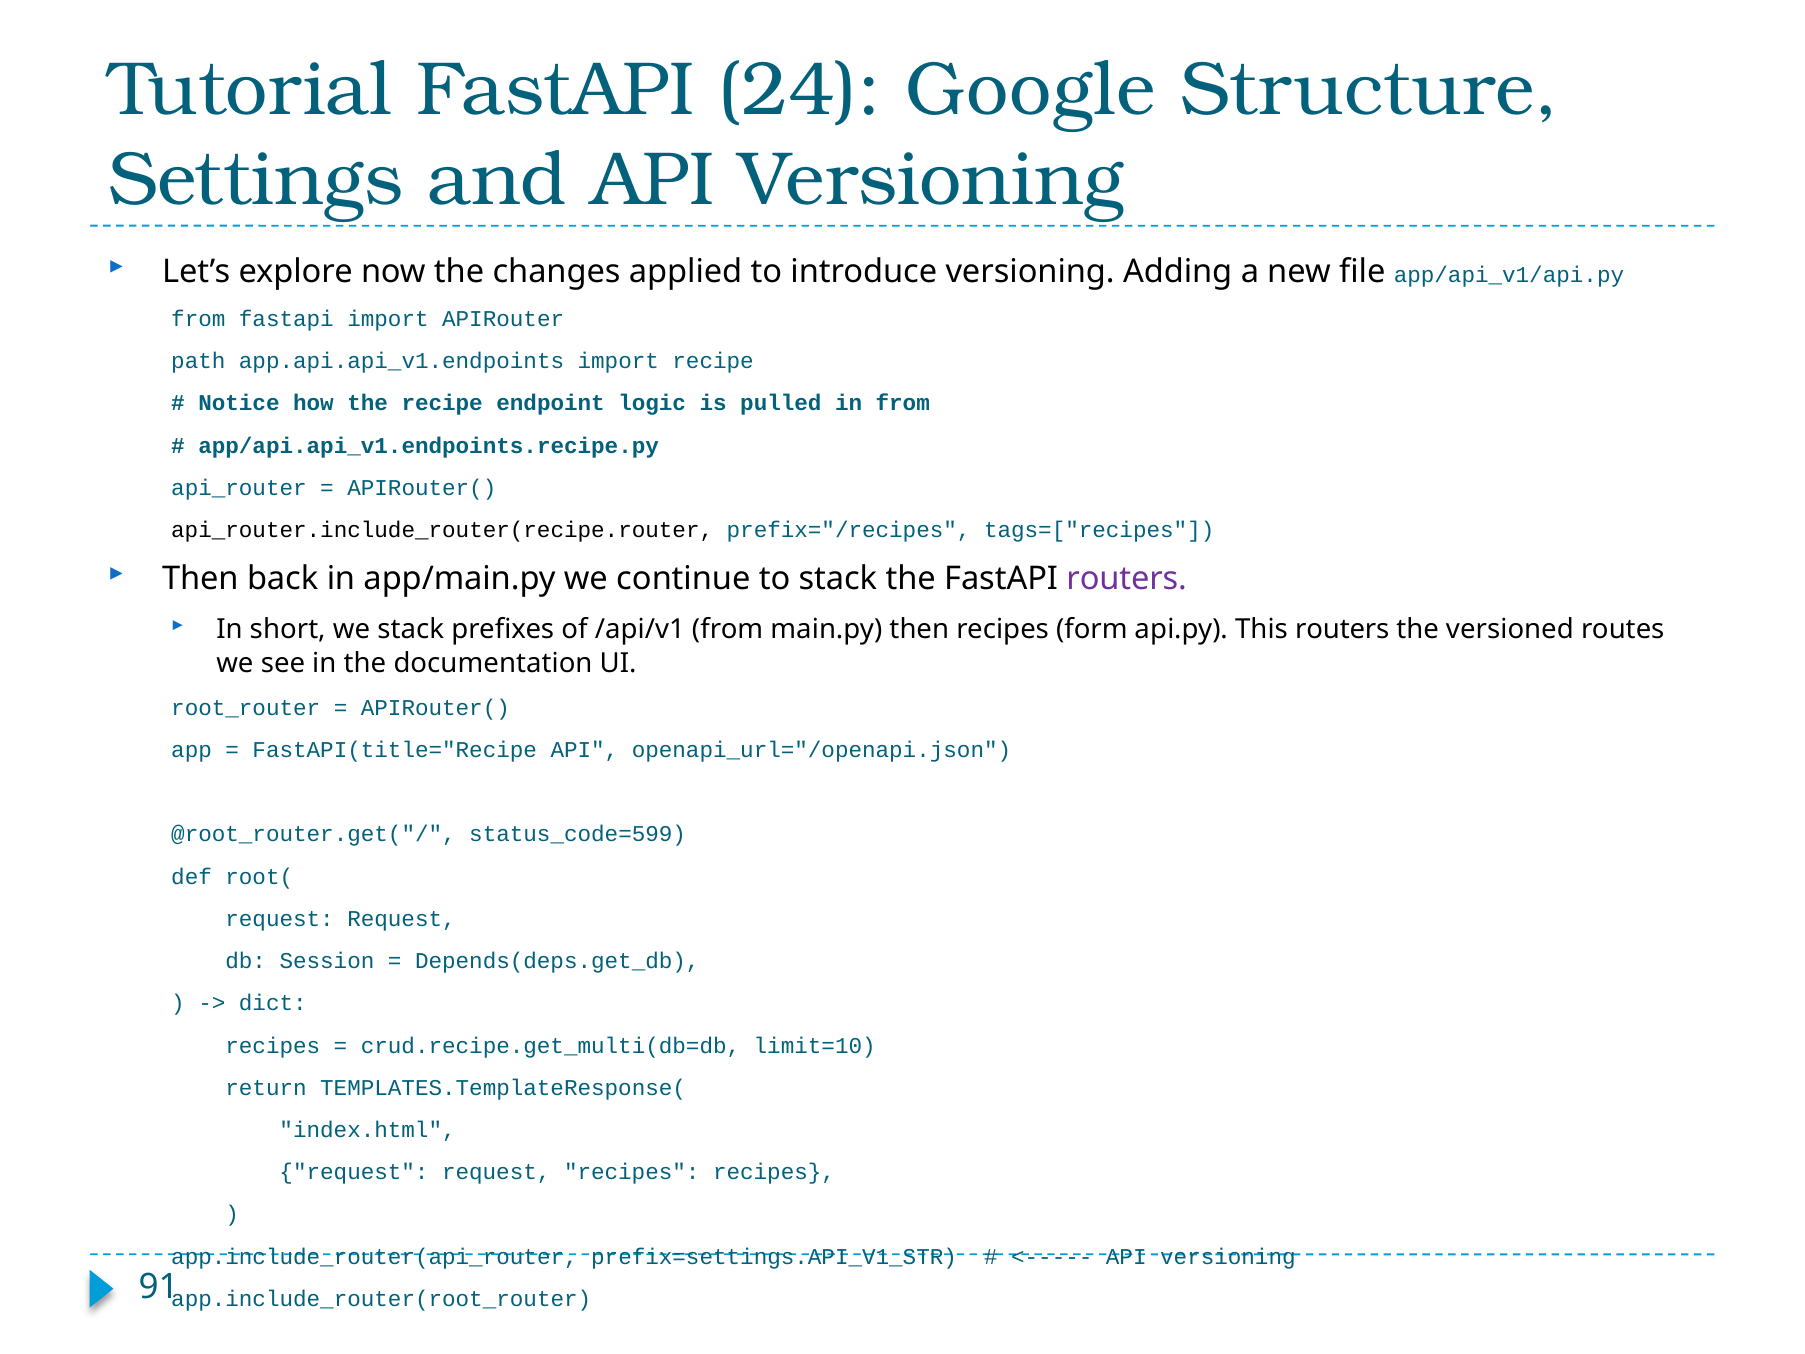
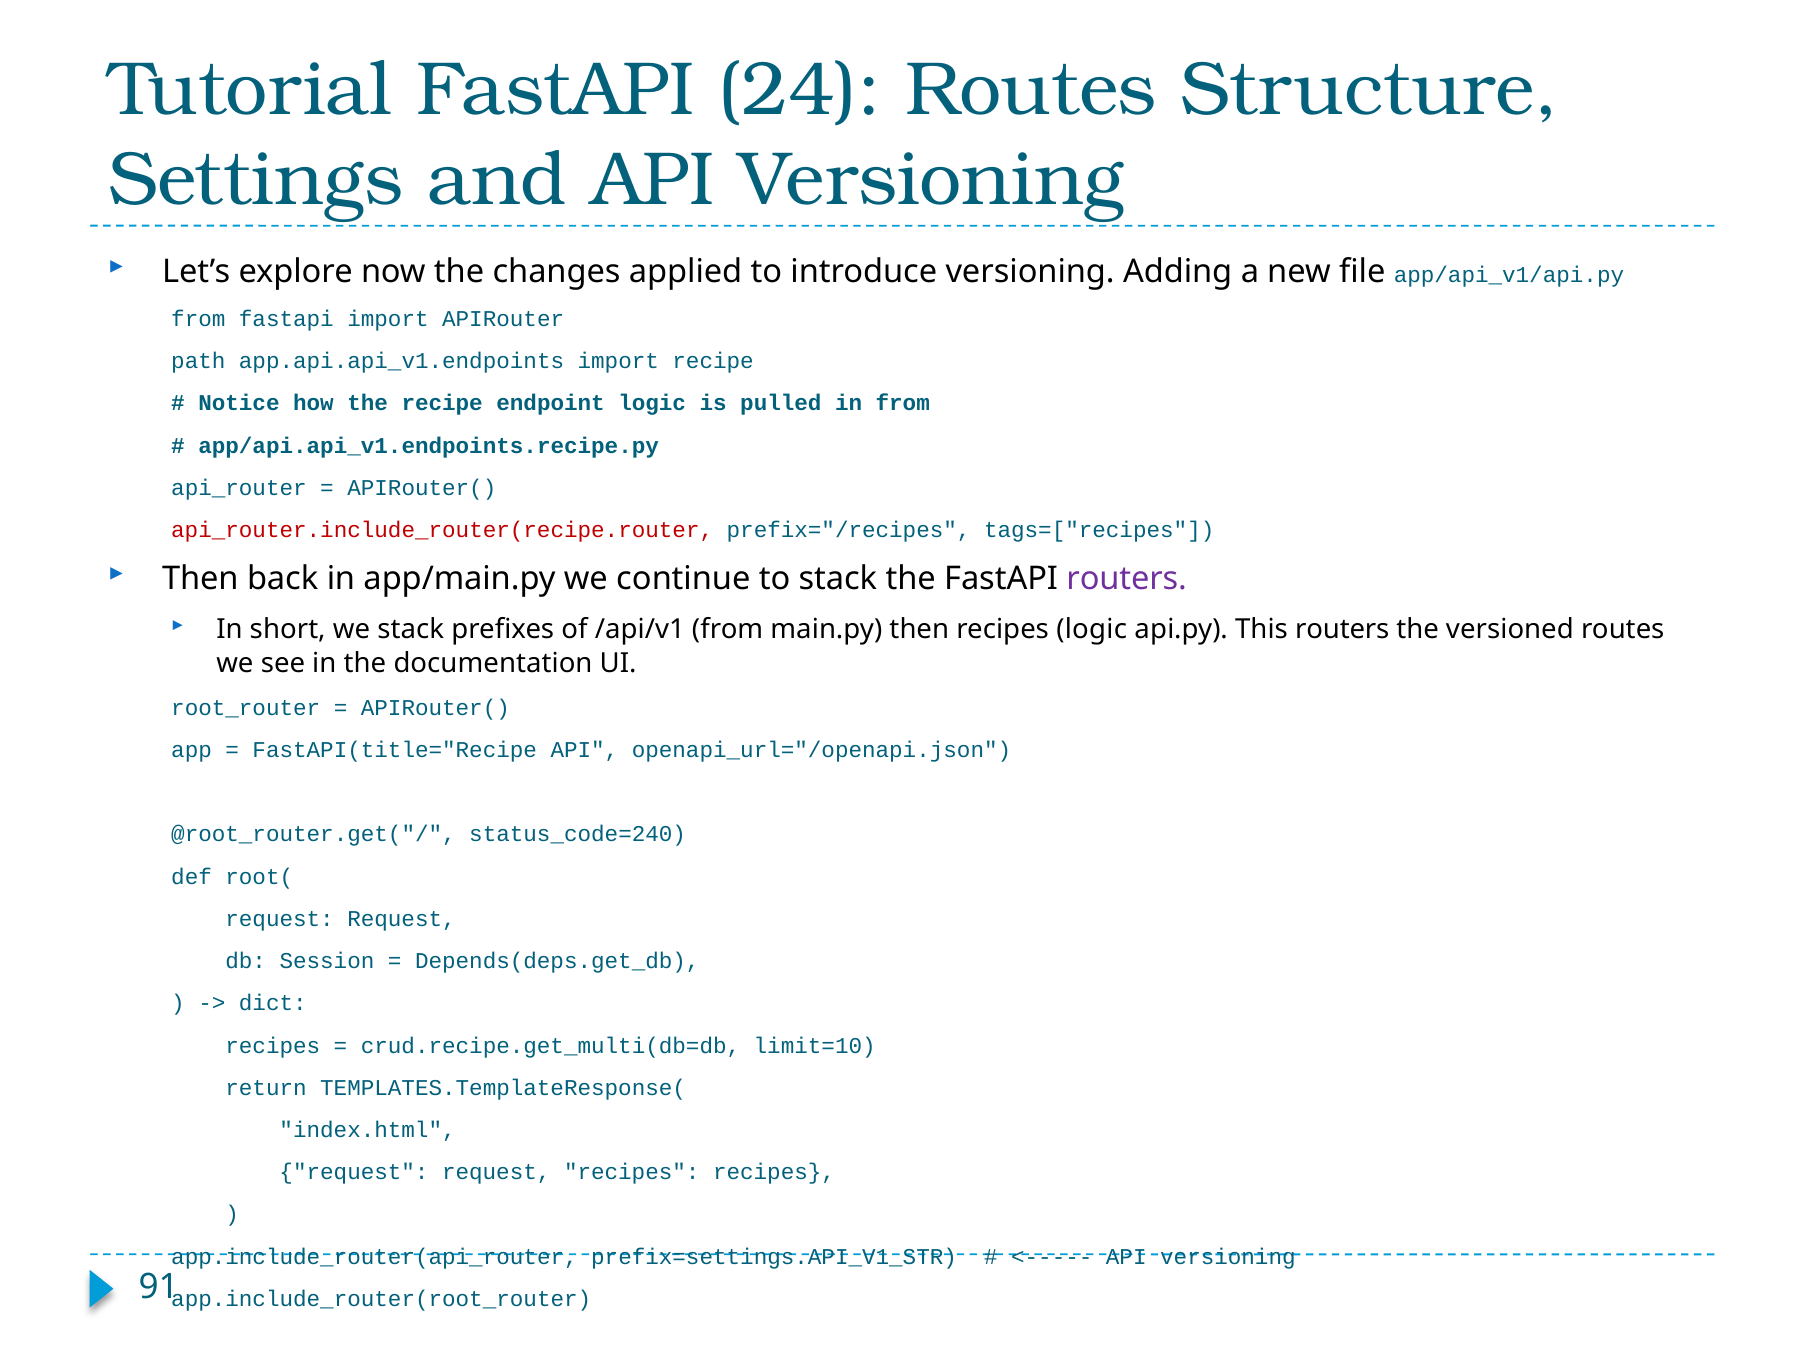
24 Google: Google -> Routes (1031, 89)
api_router.include_router(recipe.router colour: black -> red (442, 530)
recipes form: form -> logic (1092, 630)
status_code=599: status_code=599 -> status_code=240 (578, 834)
